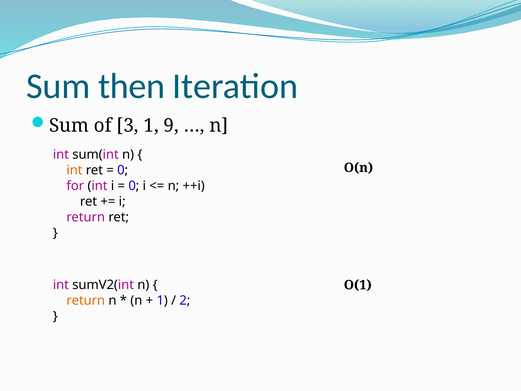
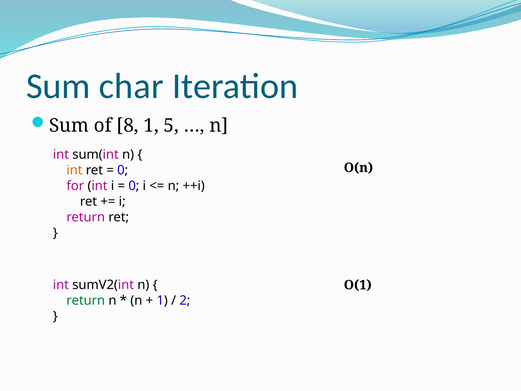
then: then -> char (131, 86)
3: 3 -> 8 (128, 125)
9: 9 -> 5 (171, 125)
return colour: orange -> green (86, 300)
